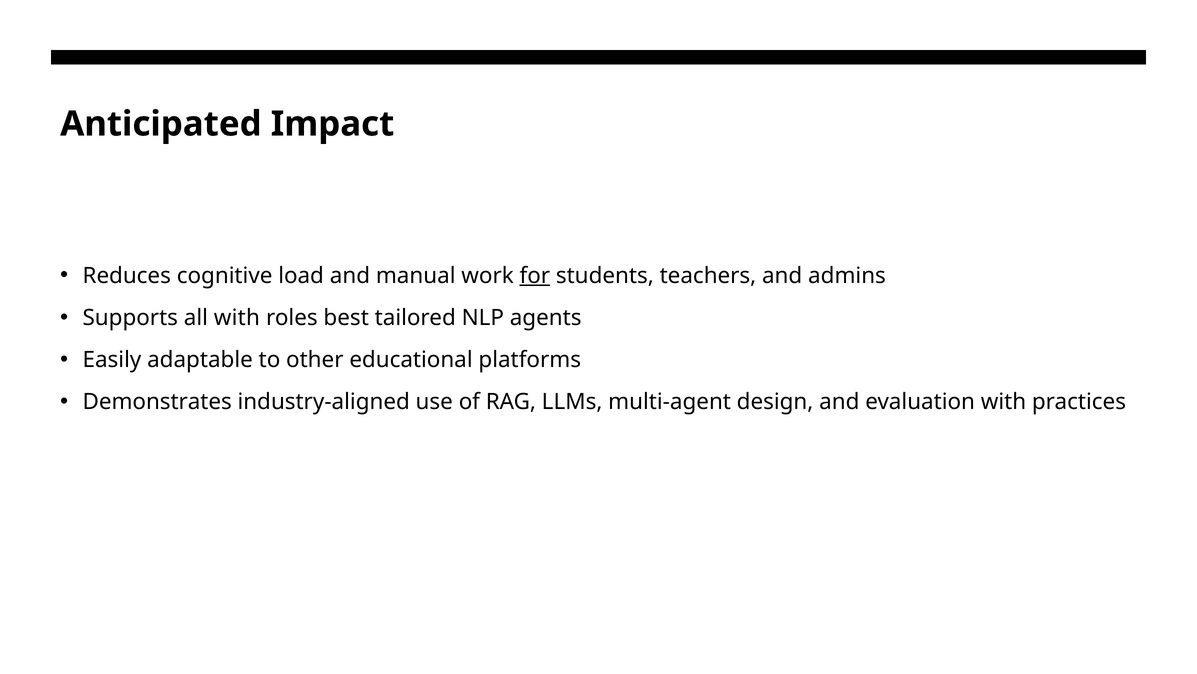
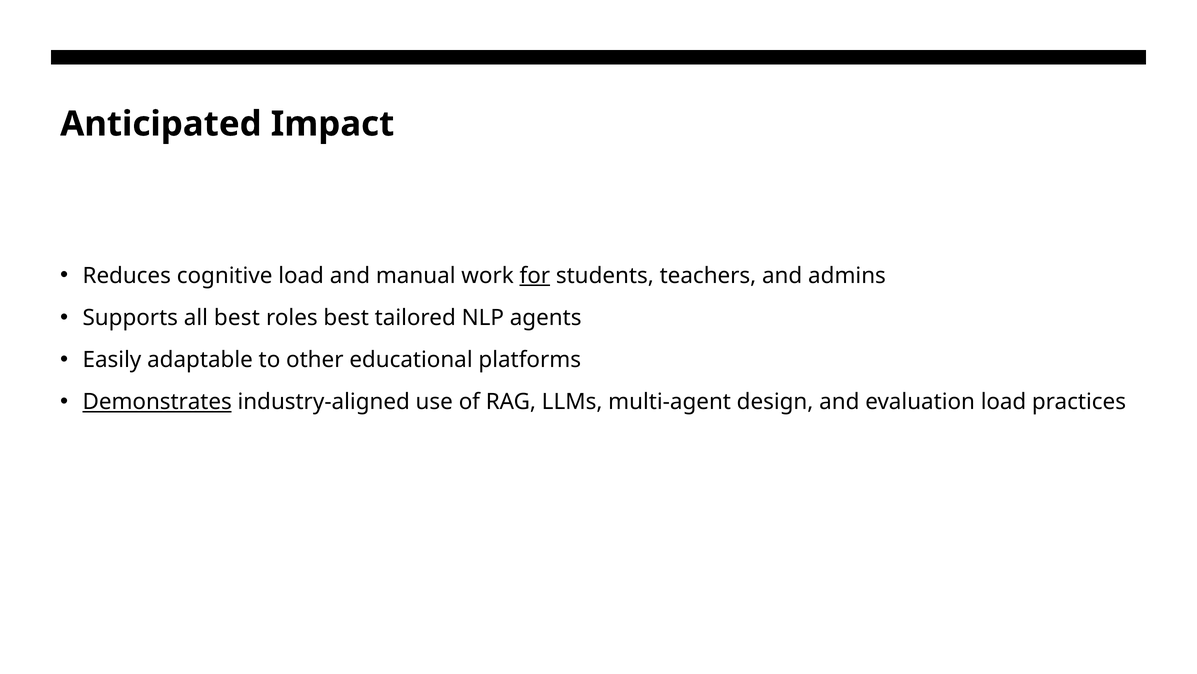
all with: with -> best (237, 317)
Demonstrates underline: none -> present (157, 402)
evaluation with: with -> load (1004, 402)
